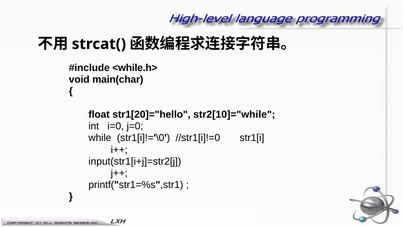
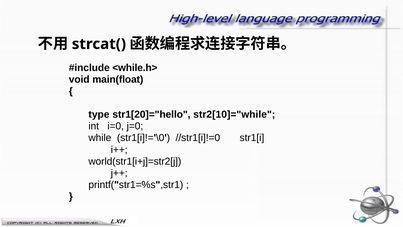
main(char: main(char -> main(float (118, 79)
float: float -> type (99, 114)
input(str1[i+j]=str2[j: input(str1[i+j]=str2[j -> world(str1[i+j]=str2[j (135, 161)
